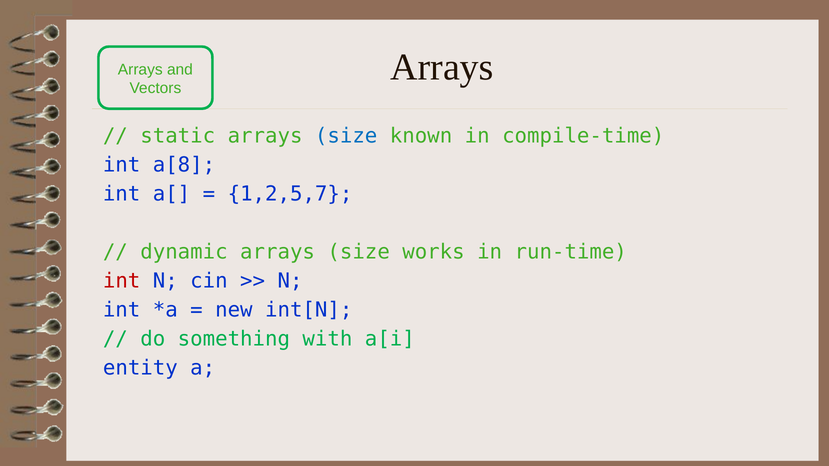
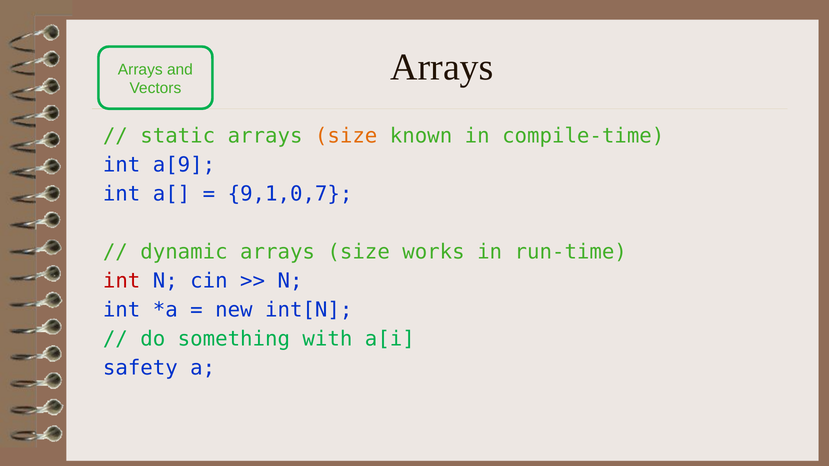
size colour: blue -> orange (346, 136)
a[8: a[8 -> a[9 (184, 165)
1,2,5,7: 1,2,5,7 -> 9,1,0,7 (290, 194)
entity: entity -> safety (140, 368)
